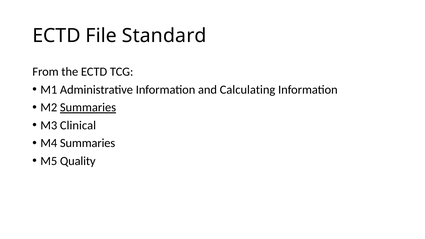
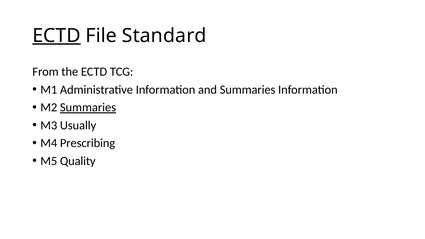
ECTD underline: none -> present (56, 36)
and Calculating: Calculating -> Summaries (248, 90)
Clinical: Clinical -> Usually (78, 125)
M4 Summaries: Summaries -> Prescribing (88, 143)
